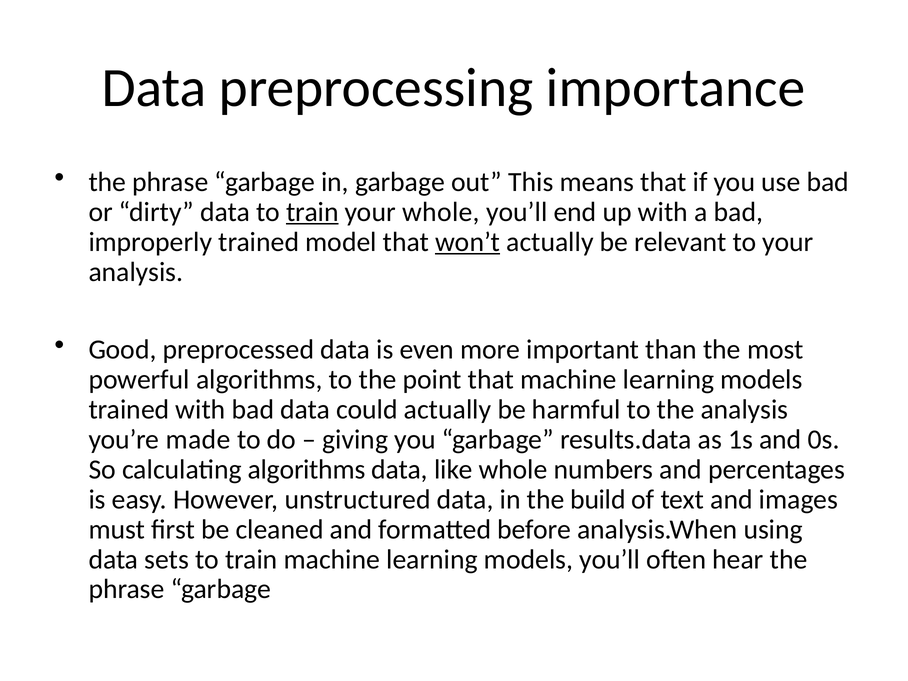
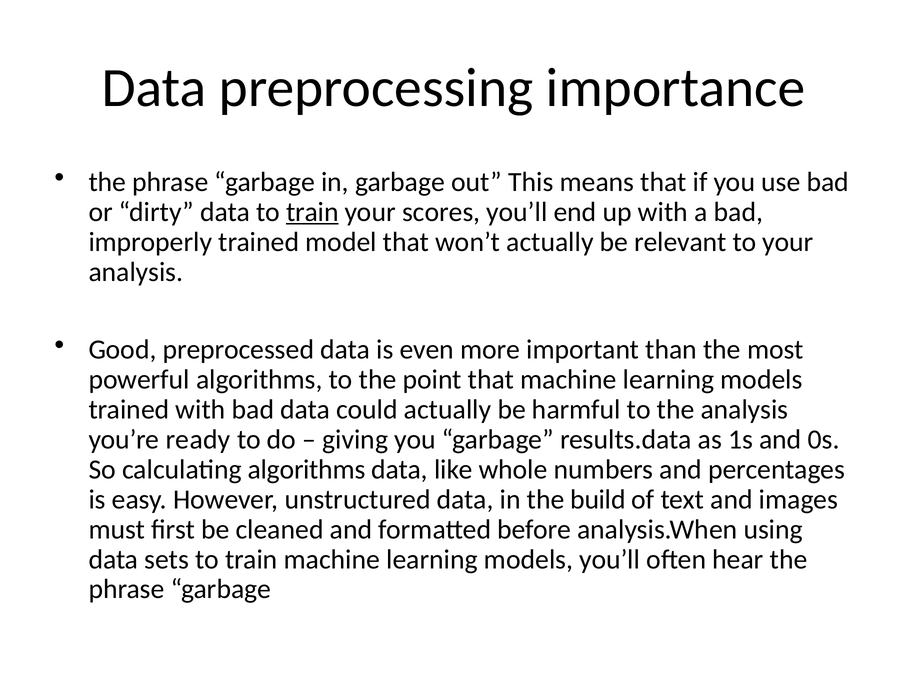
your whole: whole -> scores (441, 212)
won’t underline: present -> none (468, 242)
made: made -> ready (198, 440)
